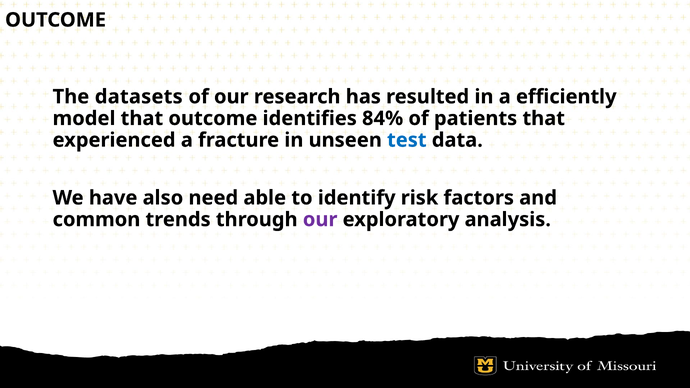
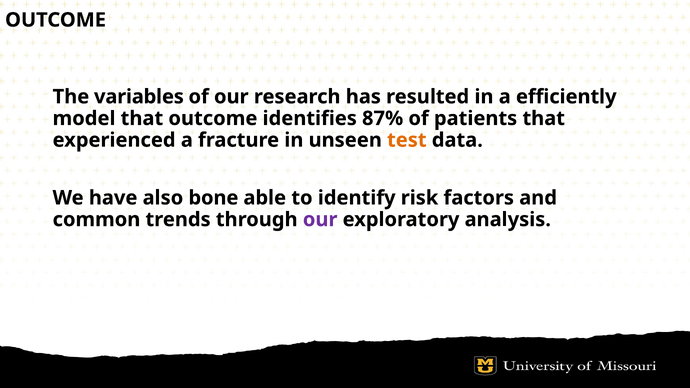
datasets: datasets -> variables (139, 97)
84%: 84% -> 87% (383, 118)
test colour: blue -> orange (407, 140)
need: need -> bone (213, 198)
